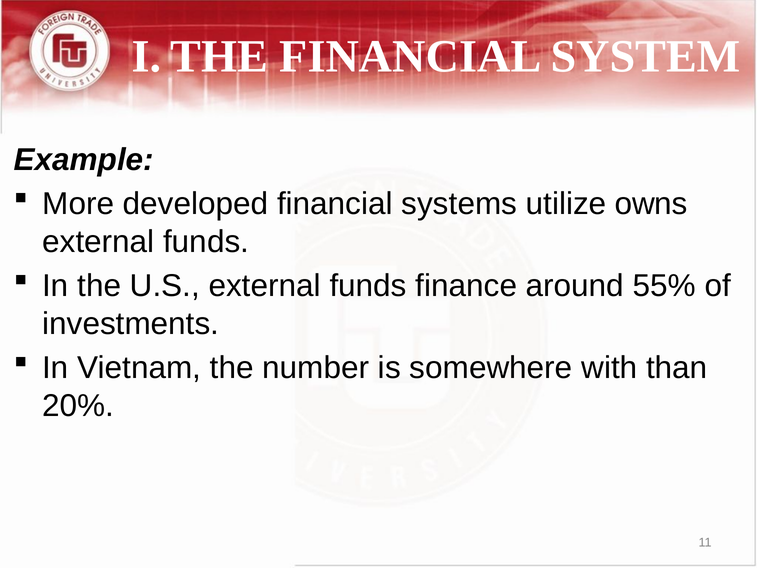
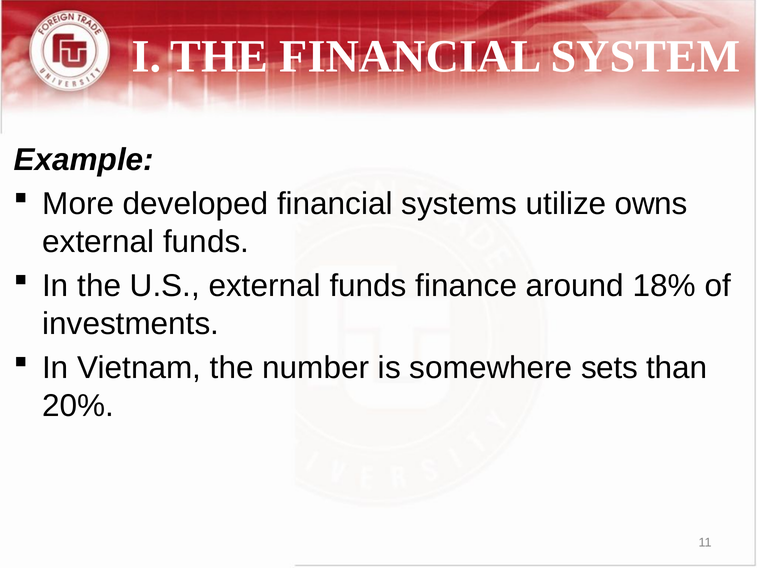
55%: 55% -> 18% (664, 286)
with: with -> sets (609, 368)
